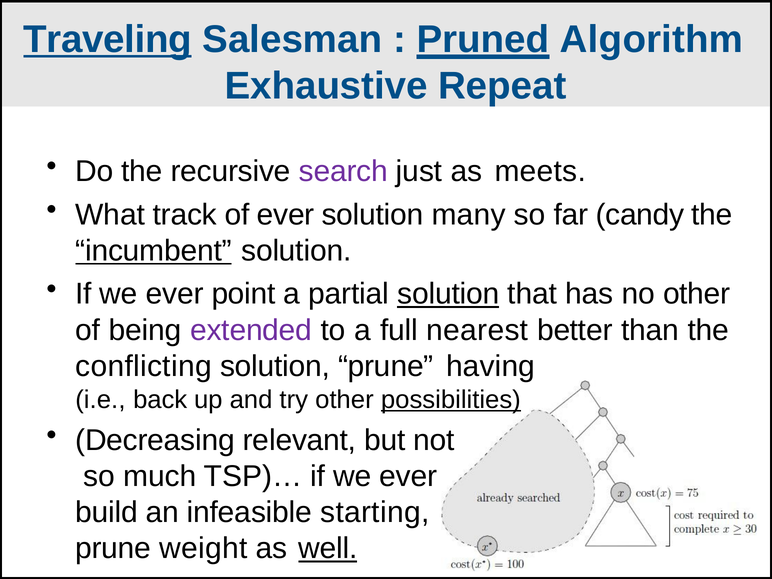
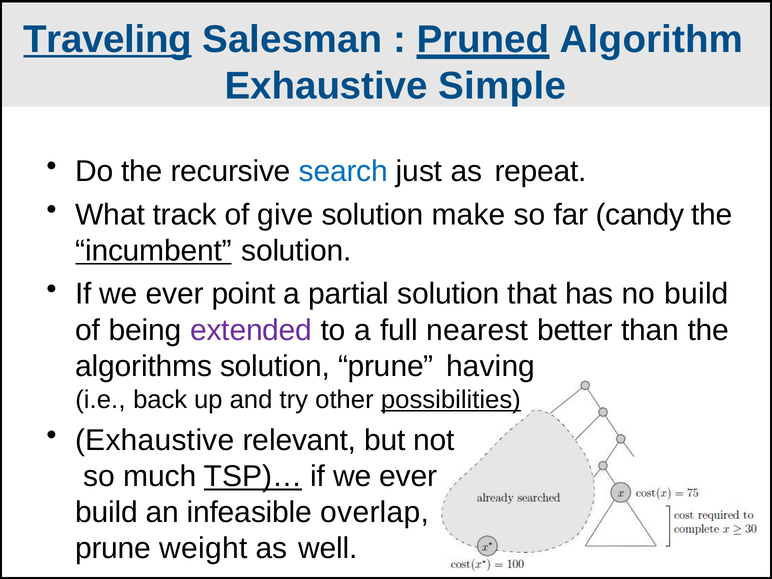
Repeat: Repeat -> Simple (502, 86)
search colour: purple -> blue (343, 171)
meets: meets -> repeat (541, 171)
of ever: ever -> give (285, 215)
many: many -> make (469, 215)
solution underline: present -> none (448, 294)
no other: other -> build (696, 294)
conflicting: conflicting -> algorithms (144, 366)
Decreasing: Decreasing -> Exhaustive (155, 440)
TSP)… underline: none -> present (253, 476)
starting: starting -> overlap (375, 512)
well underline: present -> none (328, 549)
